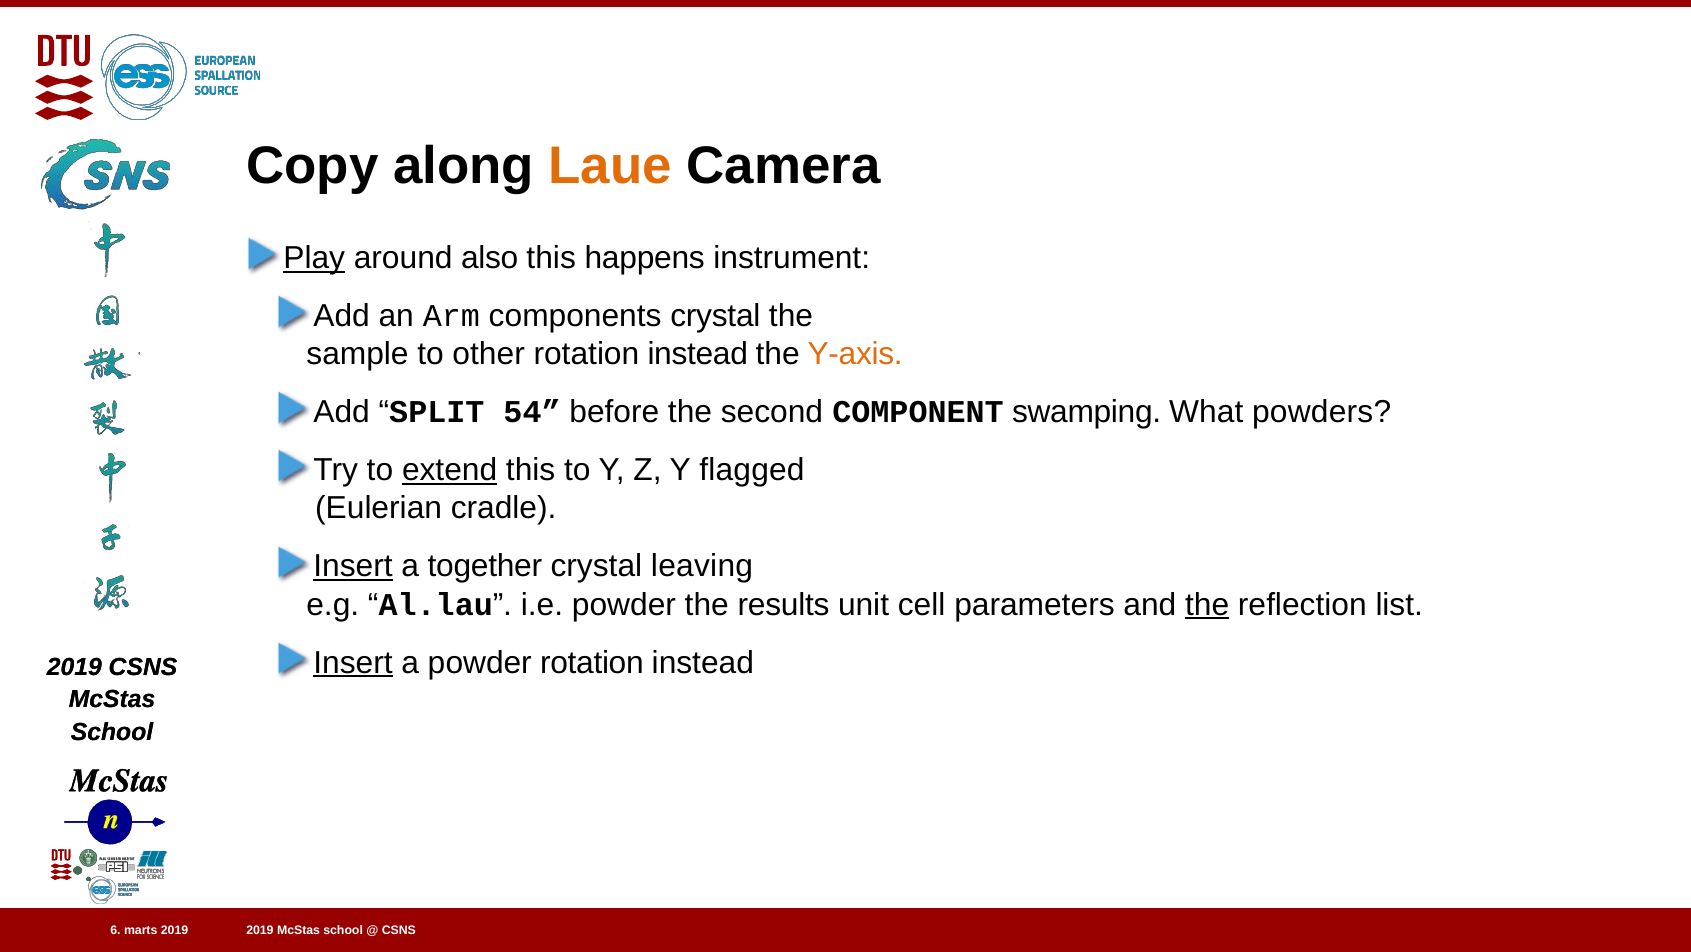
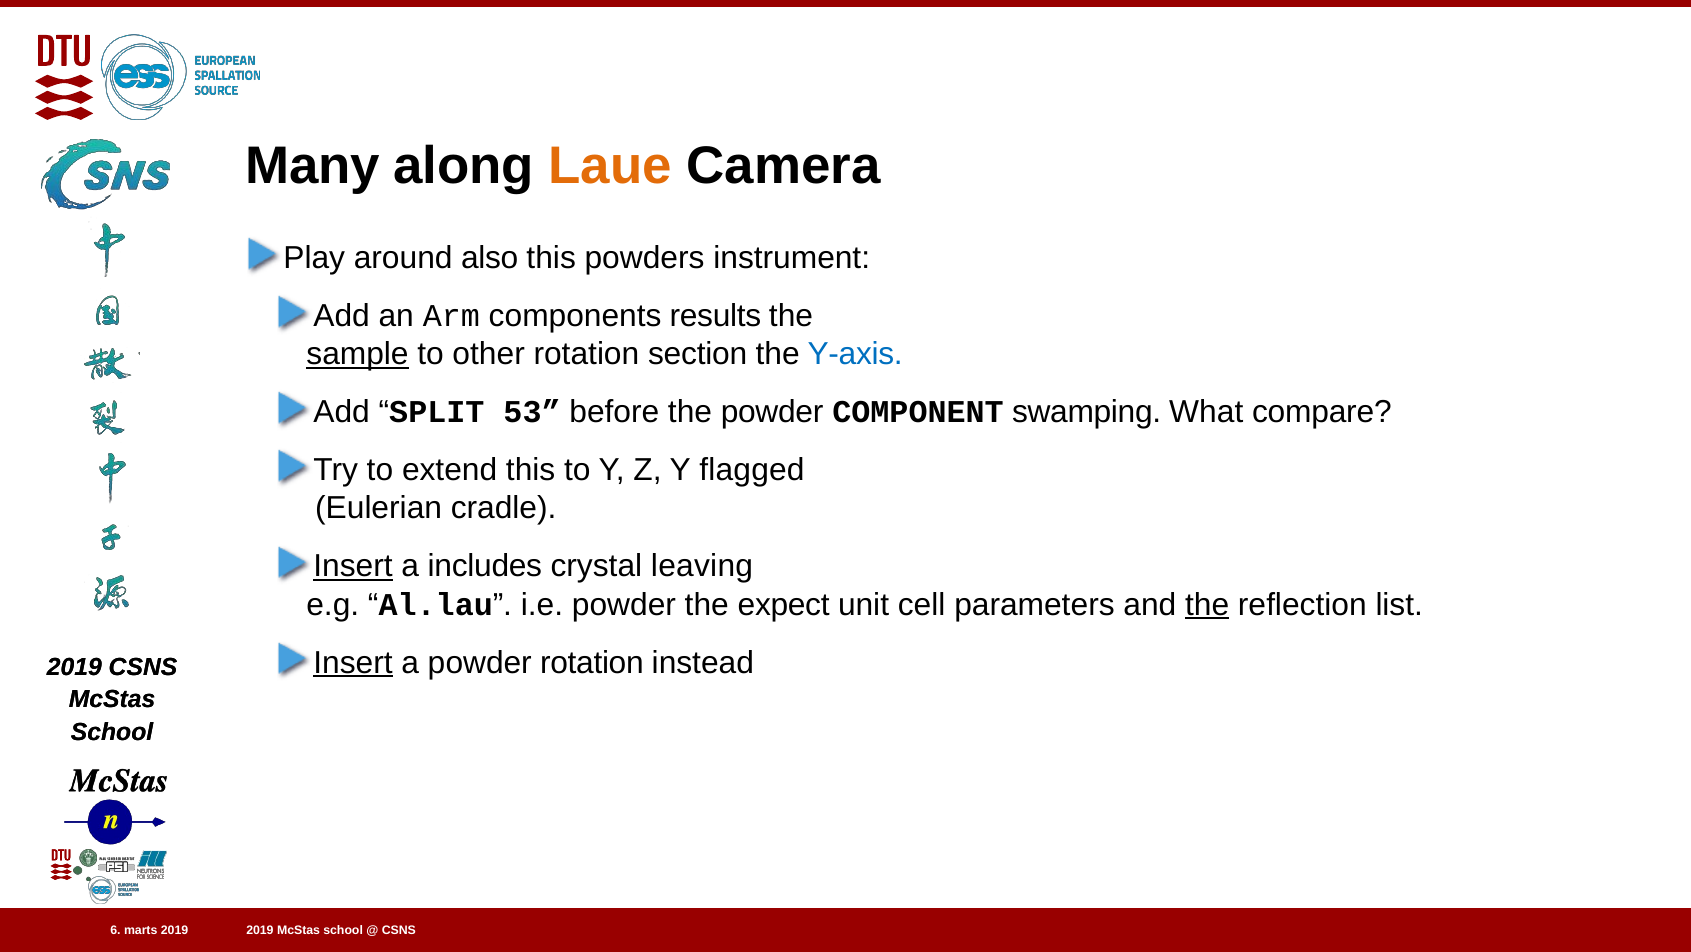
Copy: Copy -> Many (313, 166)
Play underline: present -> none (314, 258)
happens: happens -> powders (645, 258)
components crystal: crystal -> results (715, 316)
sample underline: none -> present (358, 354)
instead: instead -> section (698, 354)
Y-axis colour: orange -> blue (855, 354)
54: 54 -> 53 (532, 412)
the second: second -> powder (772, 412)
powders: powders -> compare (1322, 412)
extend underline: present -> none (450, 470)
together: together -> includes (485, 567)
results: results -> expect (784, 605)
